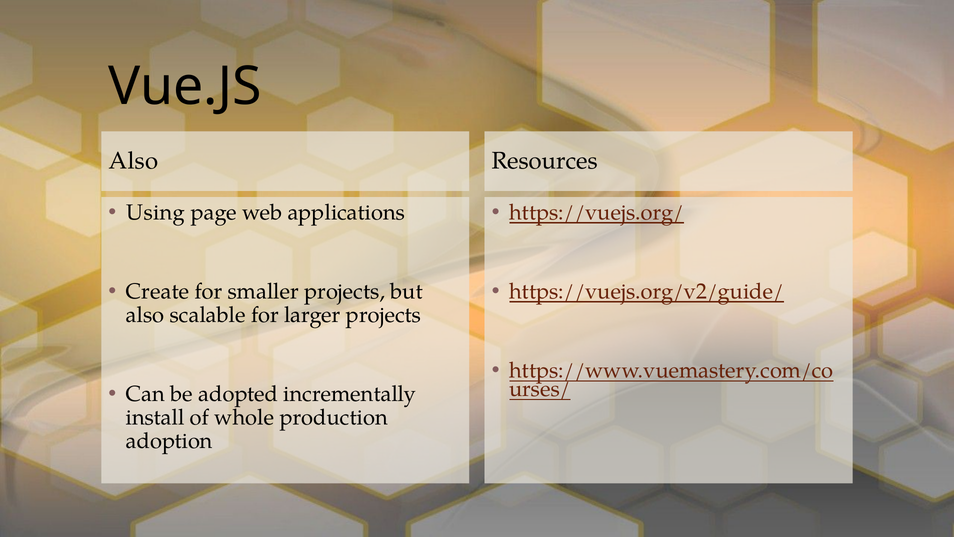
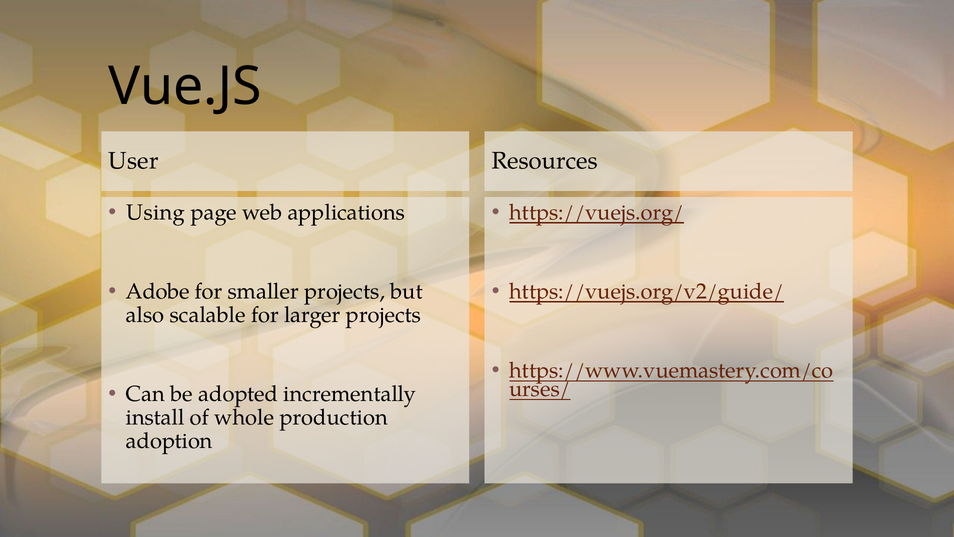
Also: Also -> User (133, 161)
Create: Create -> Adobe (158, 291)
